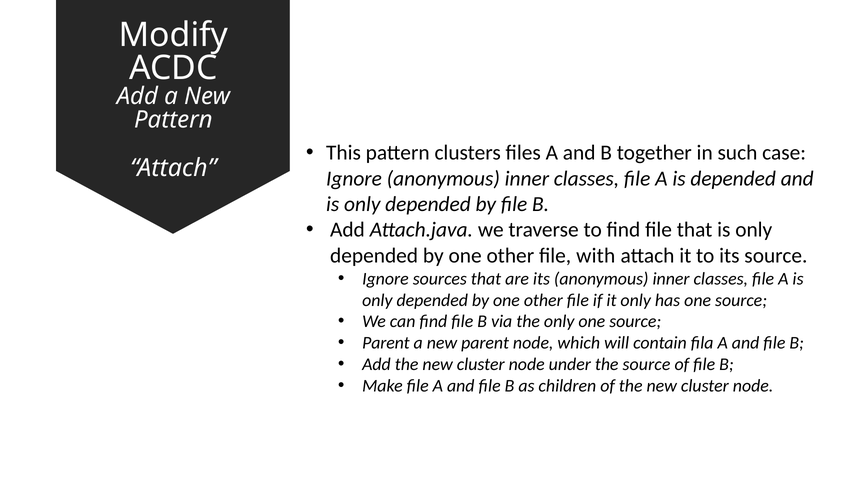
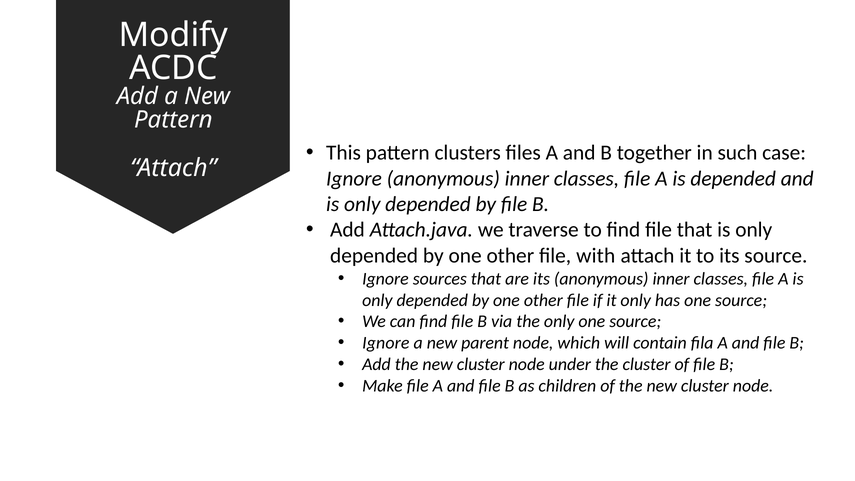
Parent: Parent -> Ignore (386, 343)
the source: source -> cluster (647, 364)
